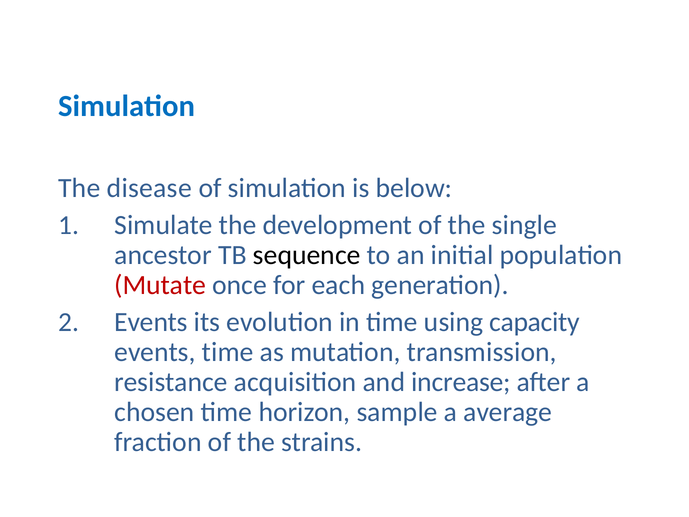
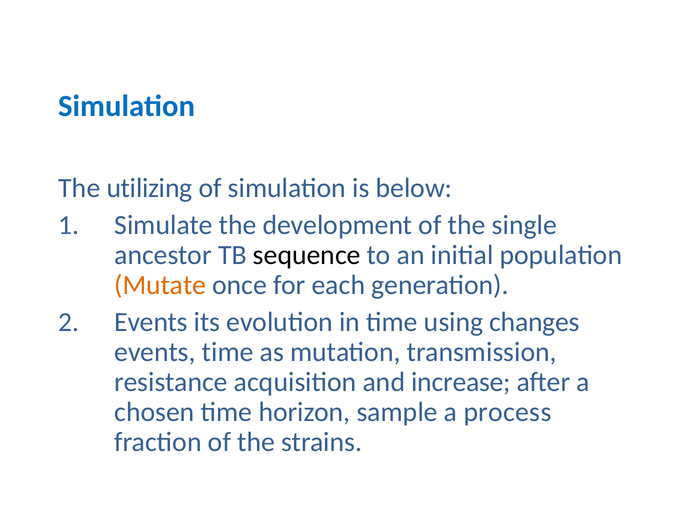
disease: disease -> utilizing (150, 188)
Mutate colour: red -> orange (160, 285)
capacity: capacity -> changes (534, 322)
average: average -> process (508, 412)
